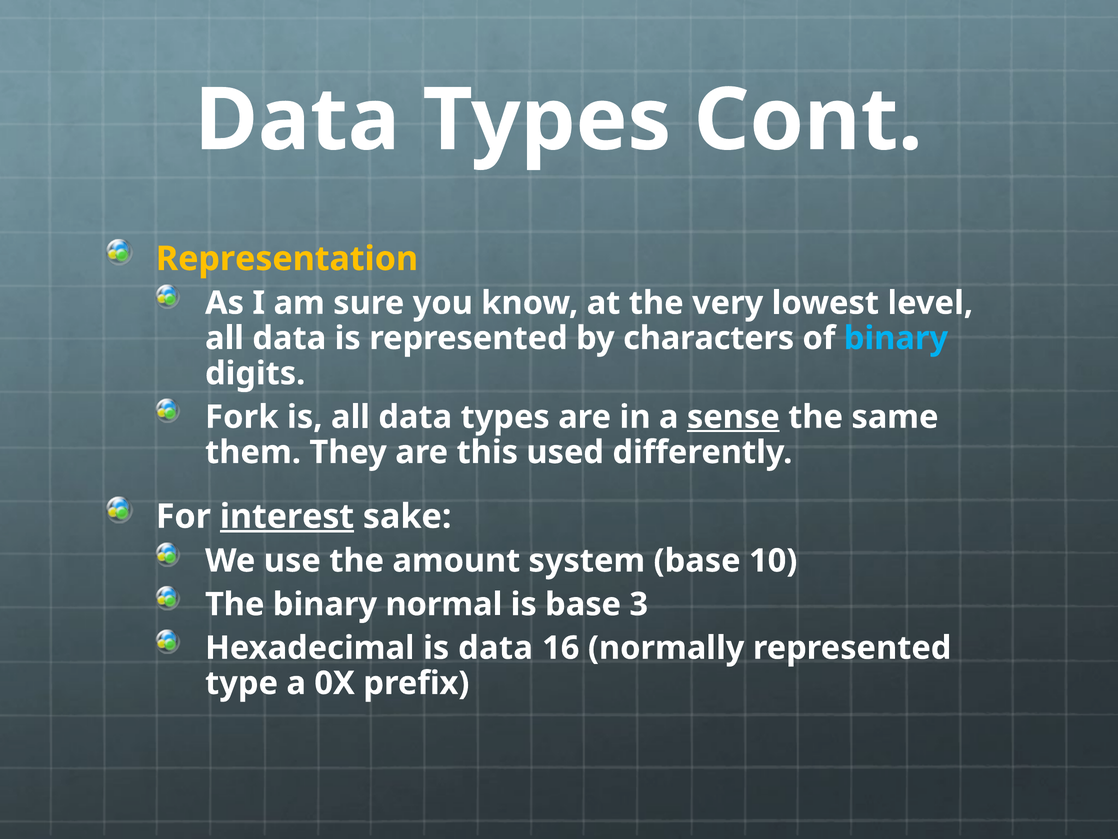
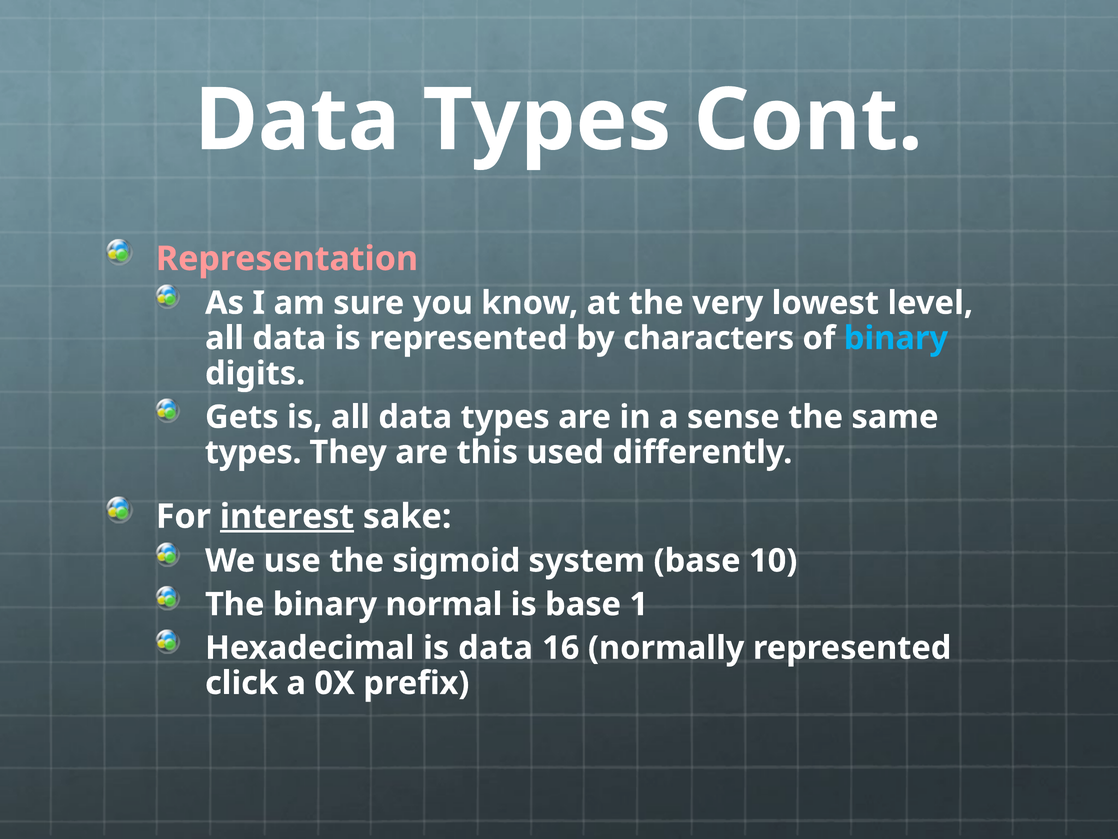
Representation colour: yellow -> pink (287, 259)
Fork: Fork -> Gets (242, 417)
sense underline: present -> none (733, 417)
them: them -> types (253, 452)
amount: amount -> sigmoid (456, 560)
3: 3 -> 1 (639, 604)
type: type -> click (242, 683)
